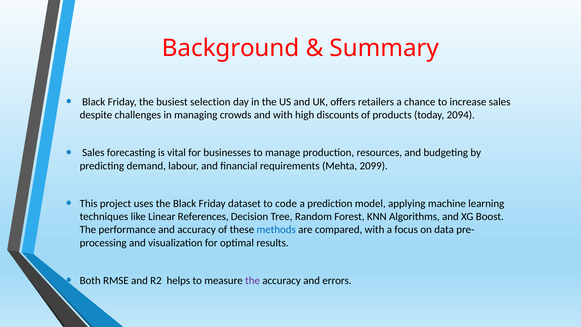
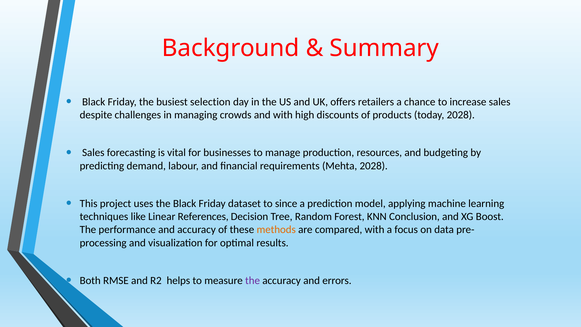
today 2094: 2094 -> 2028 (461, 115)
Mehta 2099: 2099 -> 2028 (374, 166)
code: code -> since (286, 203)
Algorithms: Algorithms -> Conclusion (414, 217)
methods colour: blue -> orange (276, 230)
